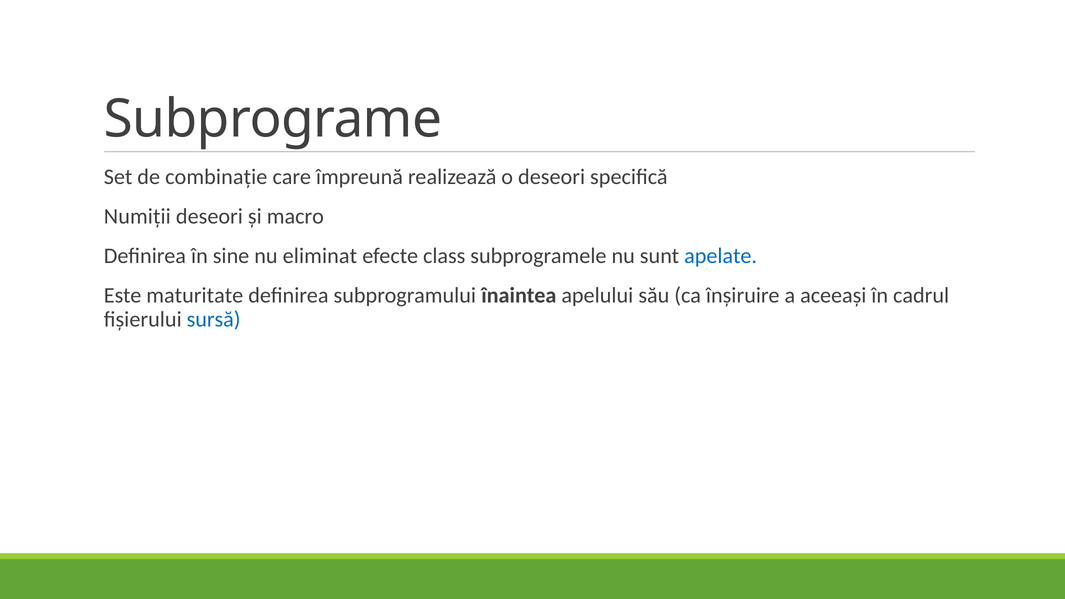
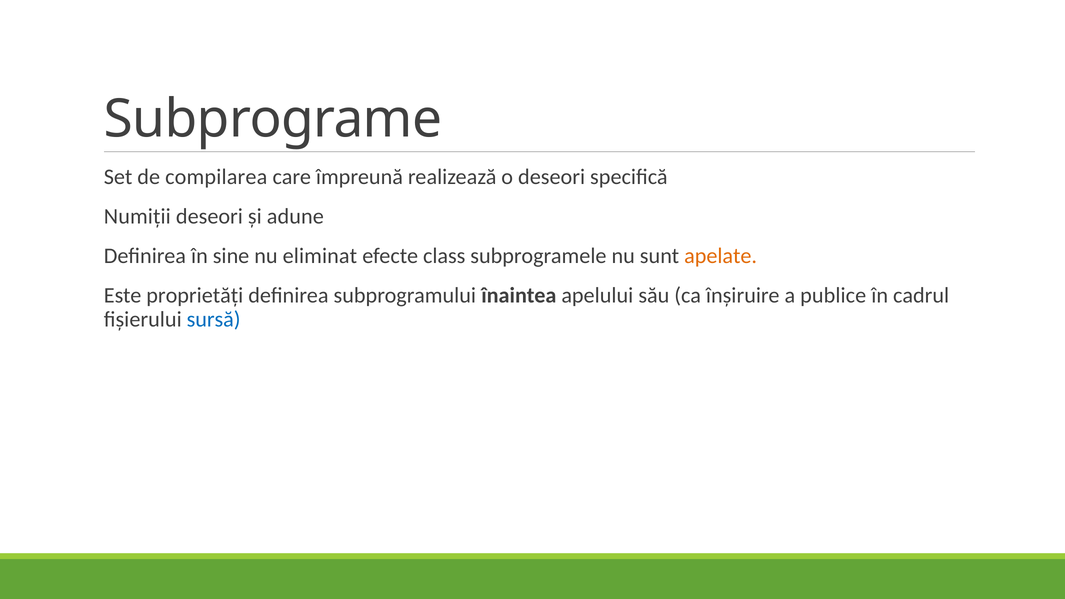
combinație: combinație -> compilarea (216, 177)
macro: macro -> adune (295, 217)
apelate colour: blue -> orange (721, 256)
maturitate: maturitate -> proprietăți (195, 296)
aceeași: aceeași -> publice (833, 296)
